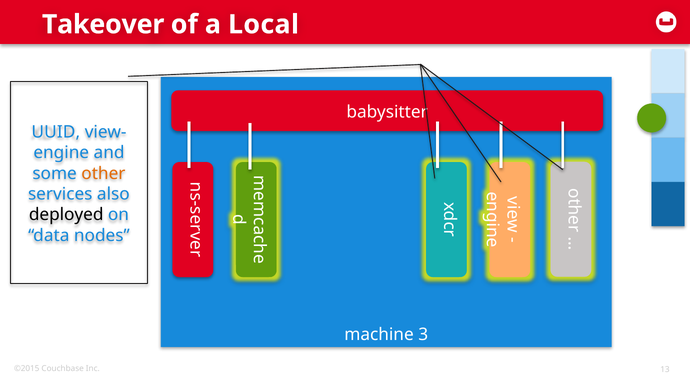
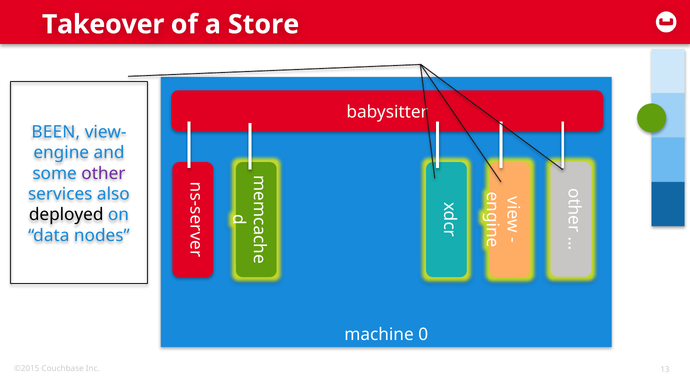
Local: Local -> Store (264, 24)
UUID: UUID -> BEEN (56, 132)
other colour: orange -> purple (103, 173)
3: 3 -> 0 (423, 335)
